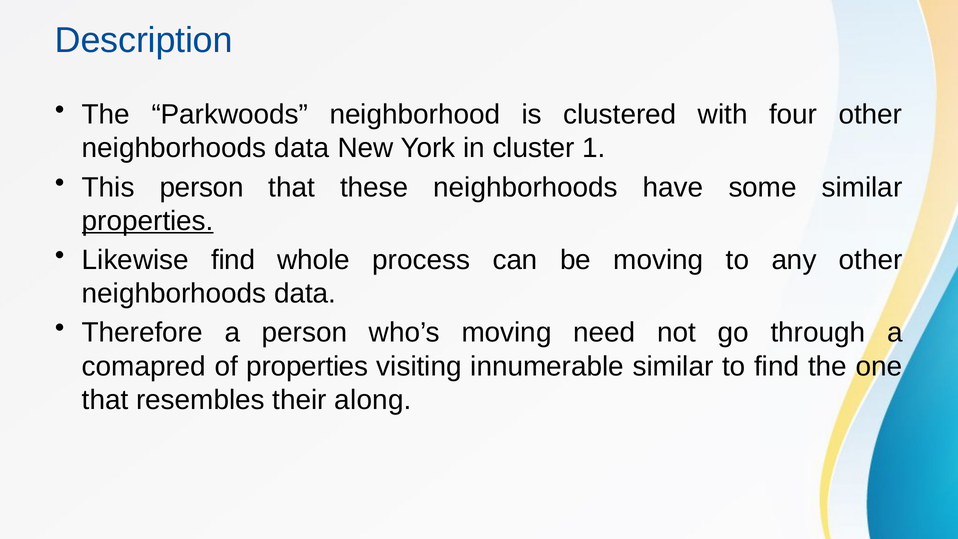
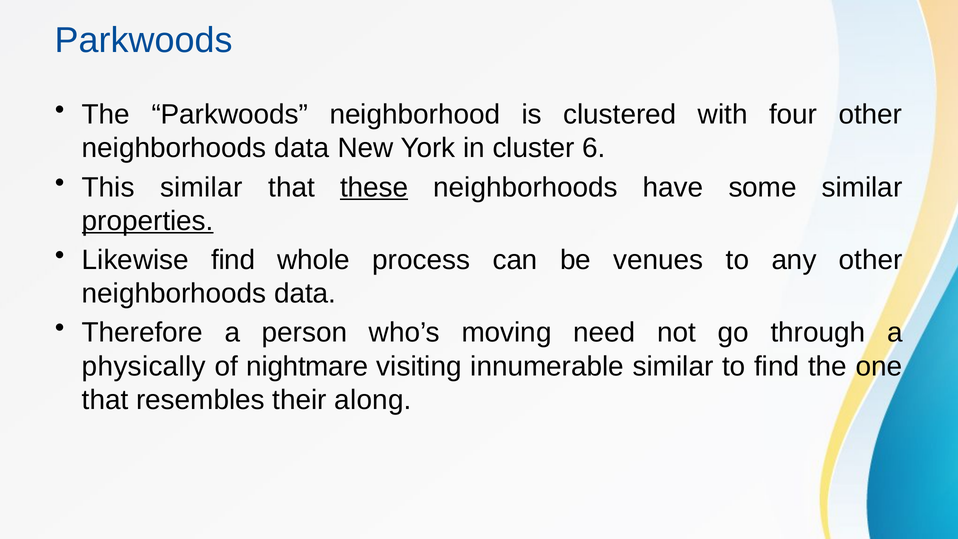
Description: Description -> Parkwoods (144, 40)
1: 1 -> 6 (594, 148)
This person: person -> similar (201, 187)
these underline: none -> present (374, 187)
be moving: moving -> venues (658, 260)
comapred: comapred -> physically (144, 366)
of properties: properties -> nightmare (307, 366)
